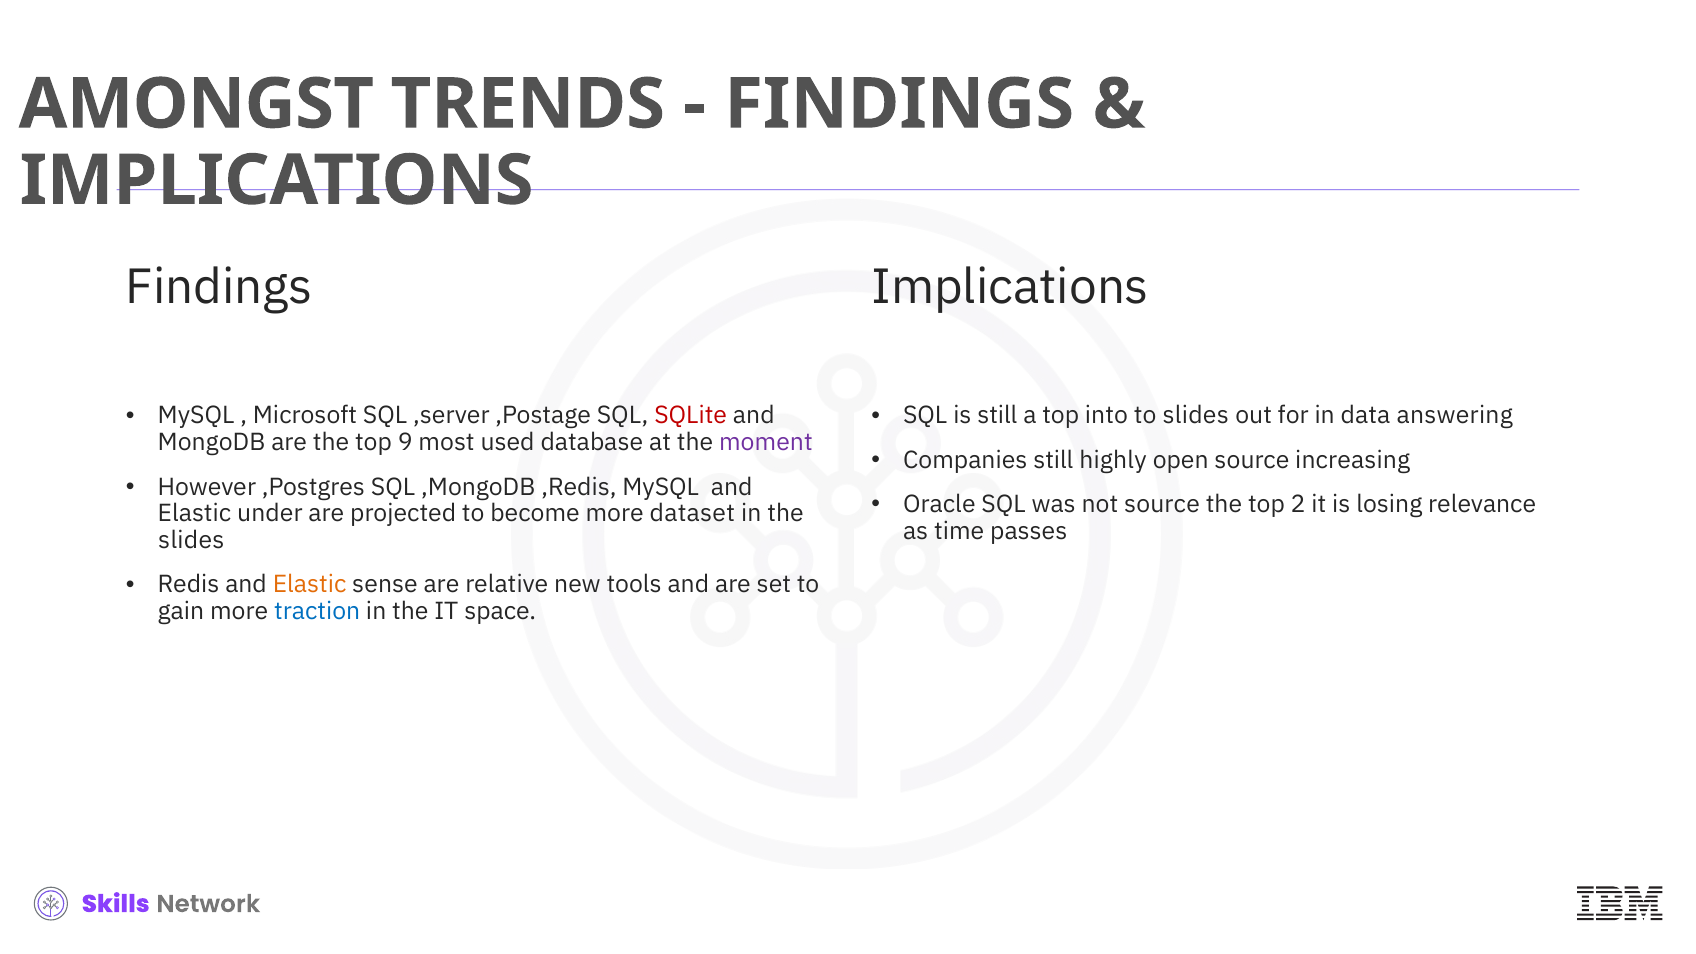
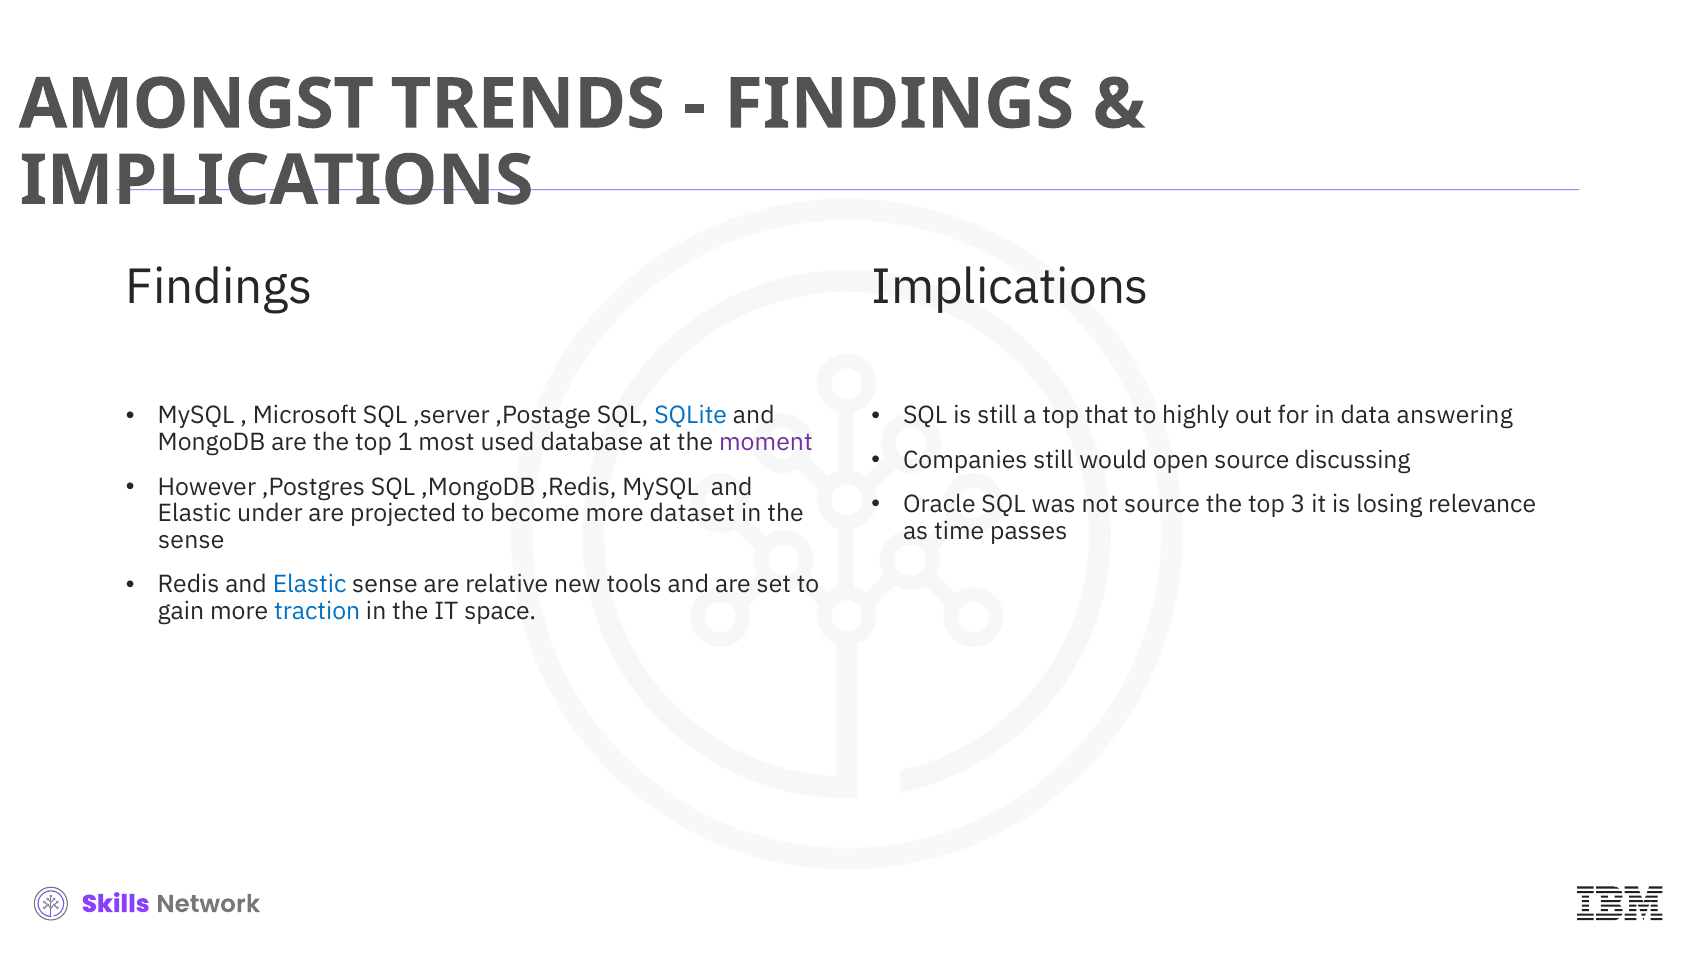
SQLite colour: red -> blue (691, 416)
into: into -> that (1107, 416)
to slides: slides -> highly (1196, 416)
9: 9 -> 1 (405, 442)
highly: highly -> would (1113, 460)
increasing: increasing -> discussing (1353, 460)
2: 2 -> 3 (1298, 505)
slides: slides -> sense (191, 540)
Elastic colour: orange -> blue (310, 585)
